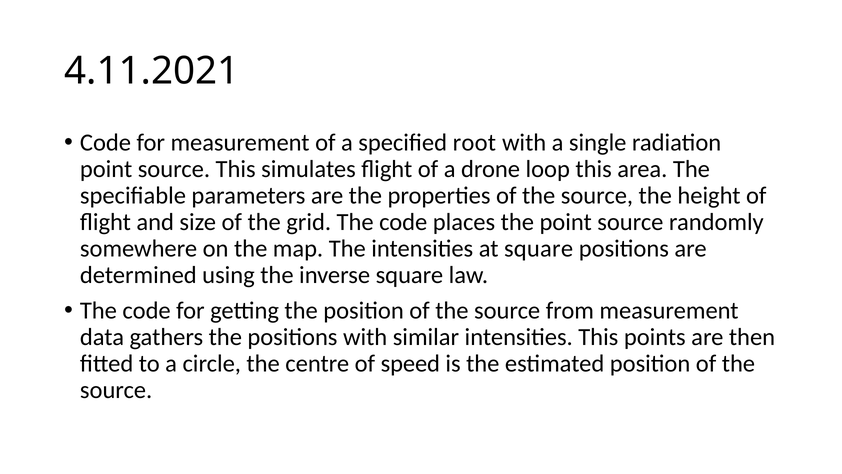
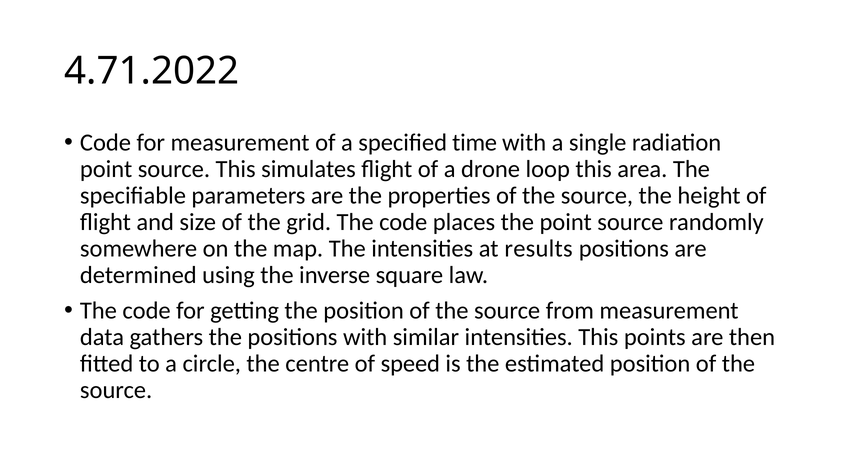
4.11.2021: 4.11.2021 -> 4.71.2022 (152, 71)
root: root -> time (475, 142)
at square: square -> results (539, 248)
